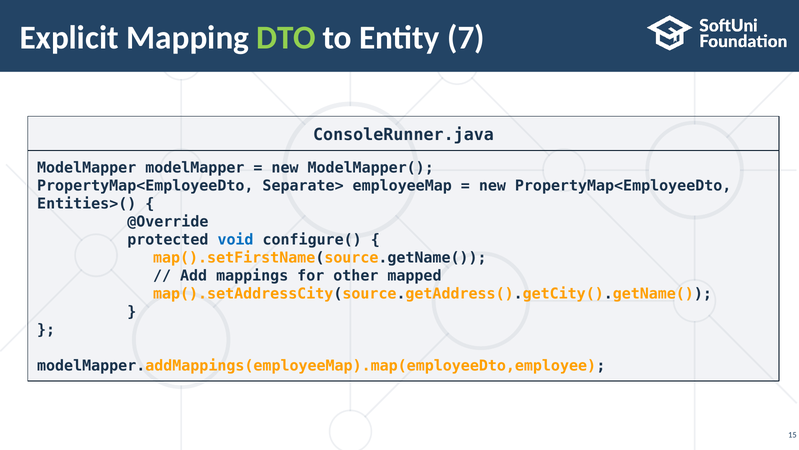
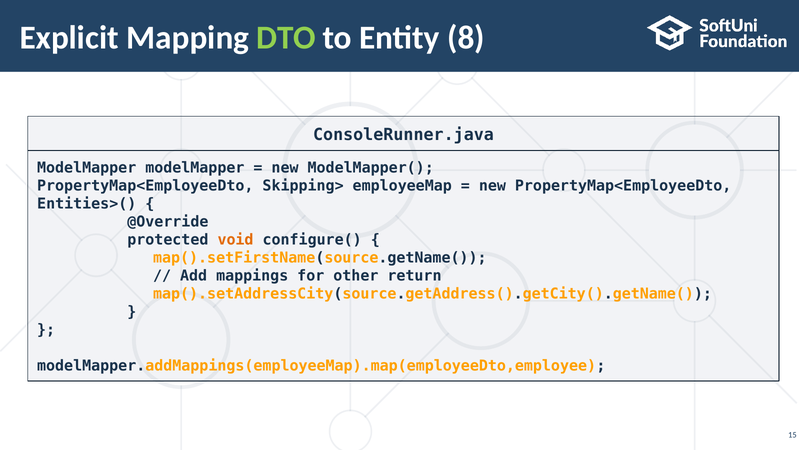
7: 7 -> 8 (466, 38)
Separate>: Separate> -> Skipping> (303, 186)
void colour: blue -> orange (236, 240)
mapped: mapped -> return (414, 276)
